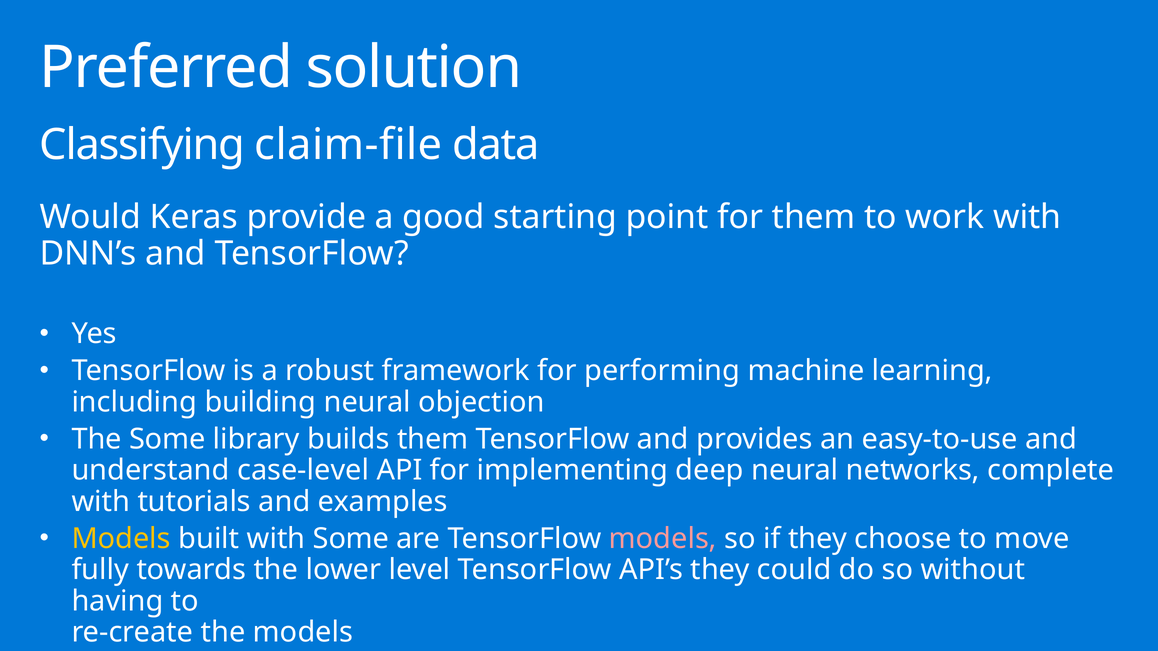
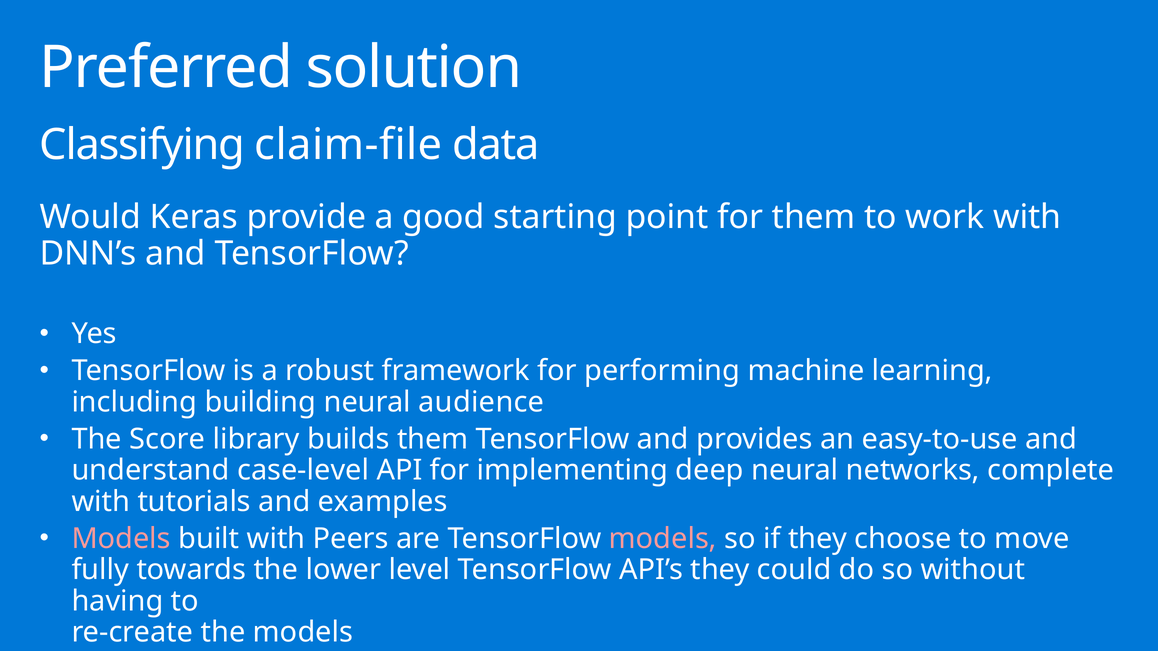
objection: objection -> audience (481, 402)
The Some: Some -> Score (167, 439)
Models colour: yellow -> pink (121, 539)
with Some: Some -> Peers (351, 539)
